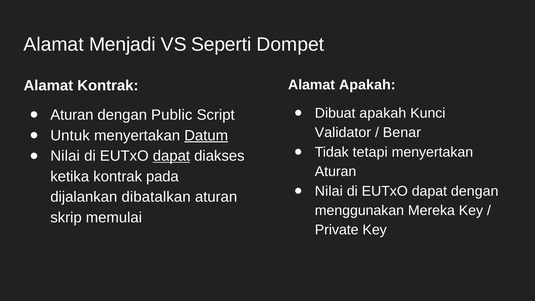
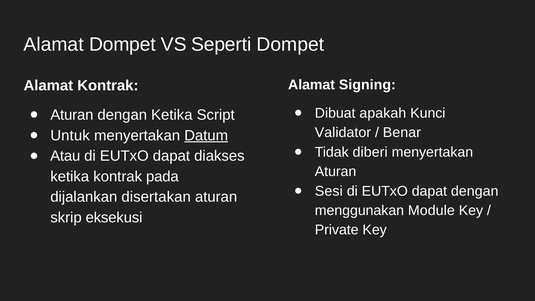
Alamat Menjadi: Menjadi -> Dompet (122, 44)
Alamat Apakah: Apakah -> Signing (367, 85)
dengan Public: Public -> Ketika (172, 115)
tetapi: tetapi -> diberi (370, 152)
Nilai: Nilai -> Atau (65, 156)
dapat underline: present -> none (171, 156)
Nilai: Nilai -> Sesi (329, 191)
dibatalkan: dibatalkan -> disertakan (156, 197)
Mereka: Mereka -> Module (431, 210)
memulai: memulai -> eksekusi (114, 218)
